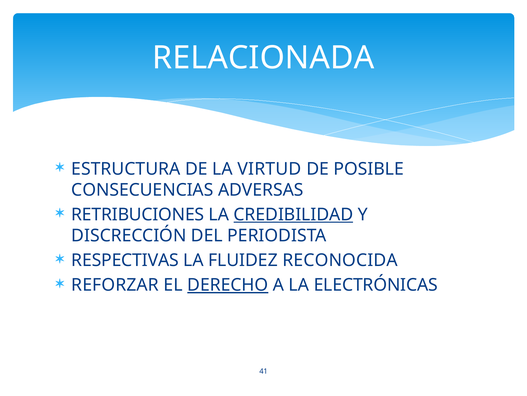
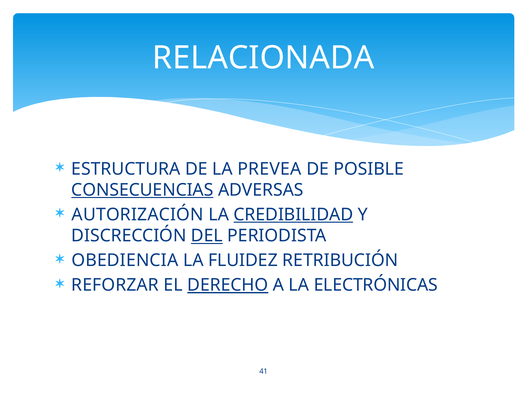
VIRTUD: VIRTUD -> PREVEA (269, 169)
CONSECUENCIAS underline: none -> present (142, 190)
RETRIBUCIONES: RETRIBUCIONES -> AUTORIZACIÓN (138, 214)
DEL underline: none -> present (207, 235)
RESPECTIVAS: RESPECTIVAS -> OBEDIENCIA (125, 260)
RECONOCIDA: RECONOCIDA -> RETRIBUCIÓN (340, 260)
